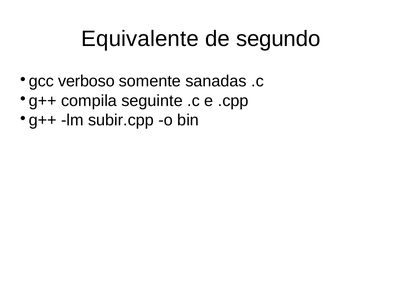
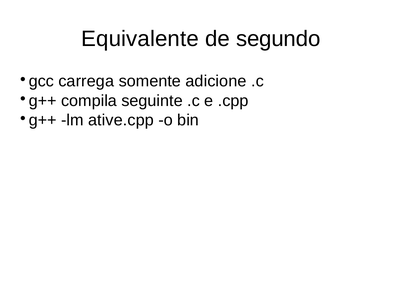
verboso: verboso -> carrega (86, 81)
sanadas: sanadas -> adicione (216, 81)
subir.cpp: subir.cpp -> ative.cpp (121, 120)
